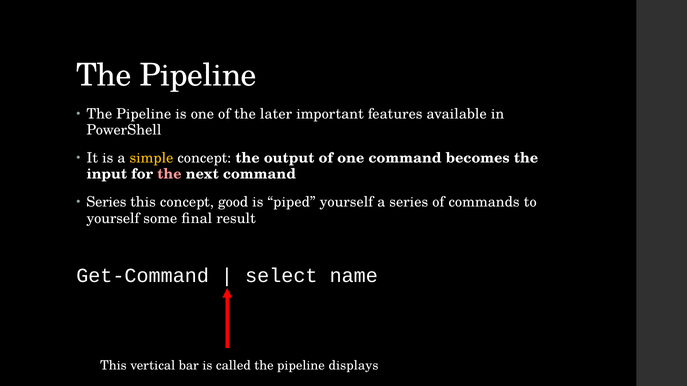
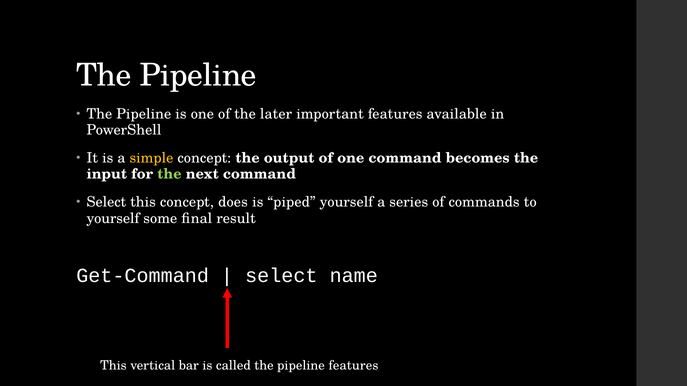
the colour: pink -> light green (169, 174)
Series: Series -> Select (106, 202)
good: good -> does (233, 202)
pipeline displays: displays -> features (353, 366)
